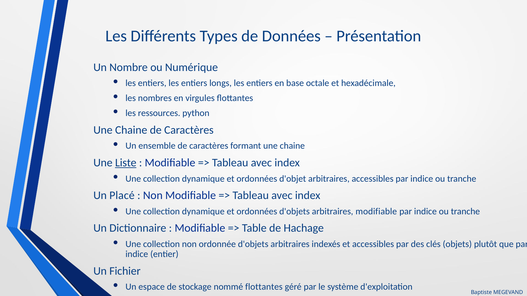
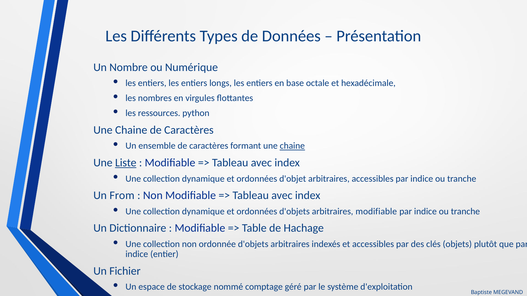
chaine underline: none -> present (292, 146)
Placé: Placé -> From (122, 196)
nommé flottantes: flottantes -> comptage (264, 287)
